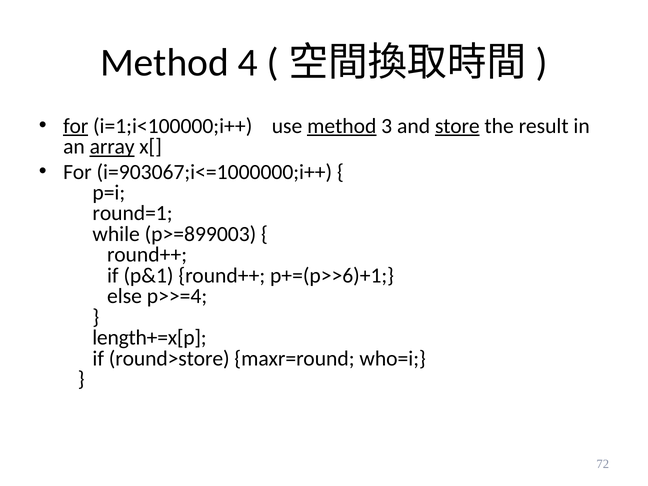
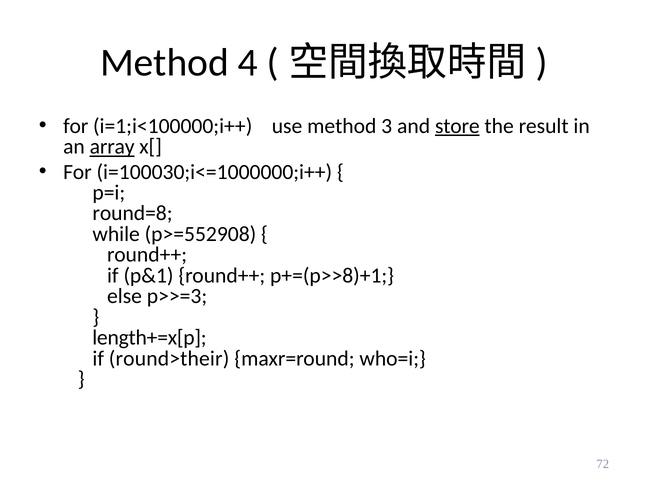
for underline: present -> none (76, 126)
method underline: present -> none (342, 126)
i=903067;i<=1000000;i++: i=903067;i<=1000000;i++ -> i=100030;i<=1000000;i++ (214, 172)
round=1: round=1 -> round=8 (132, 213)
p>=899003: p>=899003 -> p>=552908 (200, 234)
p+=(p>>6)+1: p+=(p>>6)+1 -> p+=(p>>8)+1 (332, 276)
p>>=4: p>>=4 -> p>>=3 (177, 296)
round>store: round>store -> round>their (169, 359)
